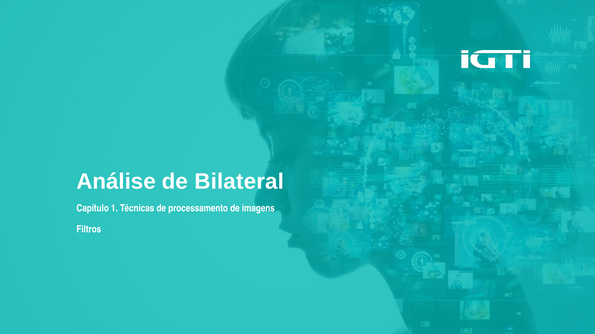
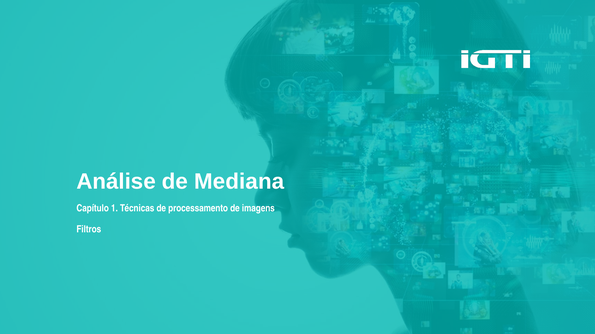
Bilateral: Bilateral -> Mediana (239, 182)
